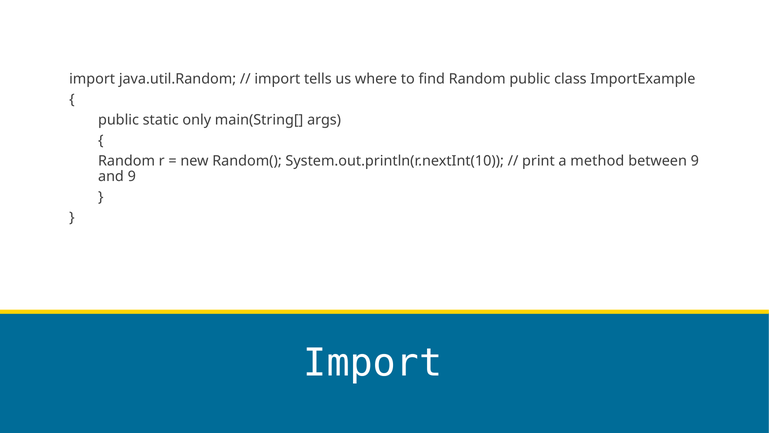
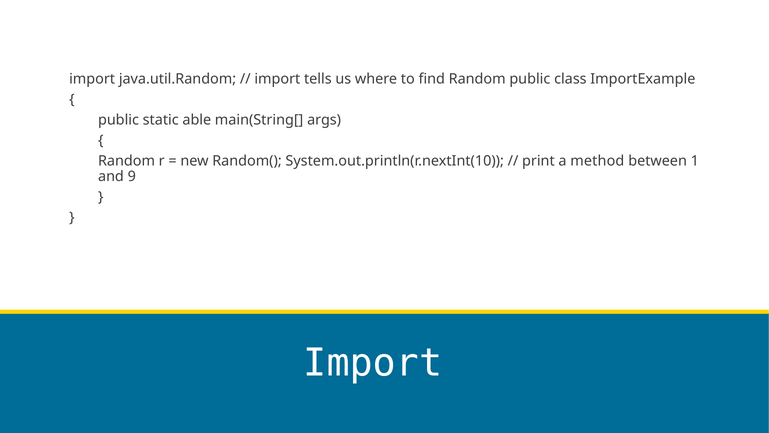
only: only -> able (197, 120)
between 9: 9 -> 1 (695, 161)
